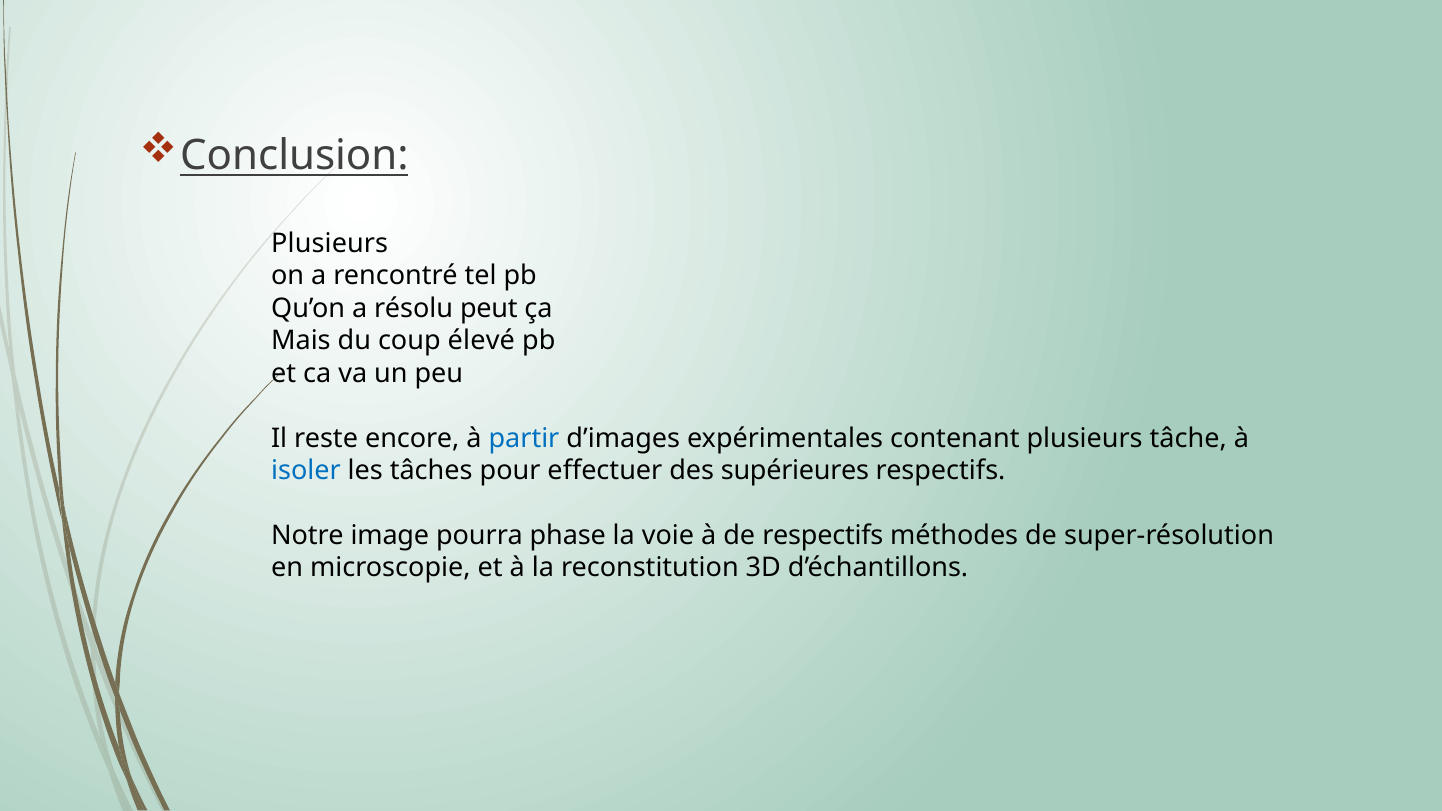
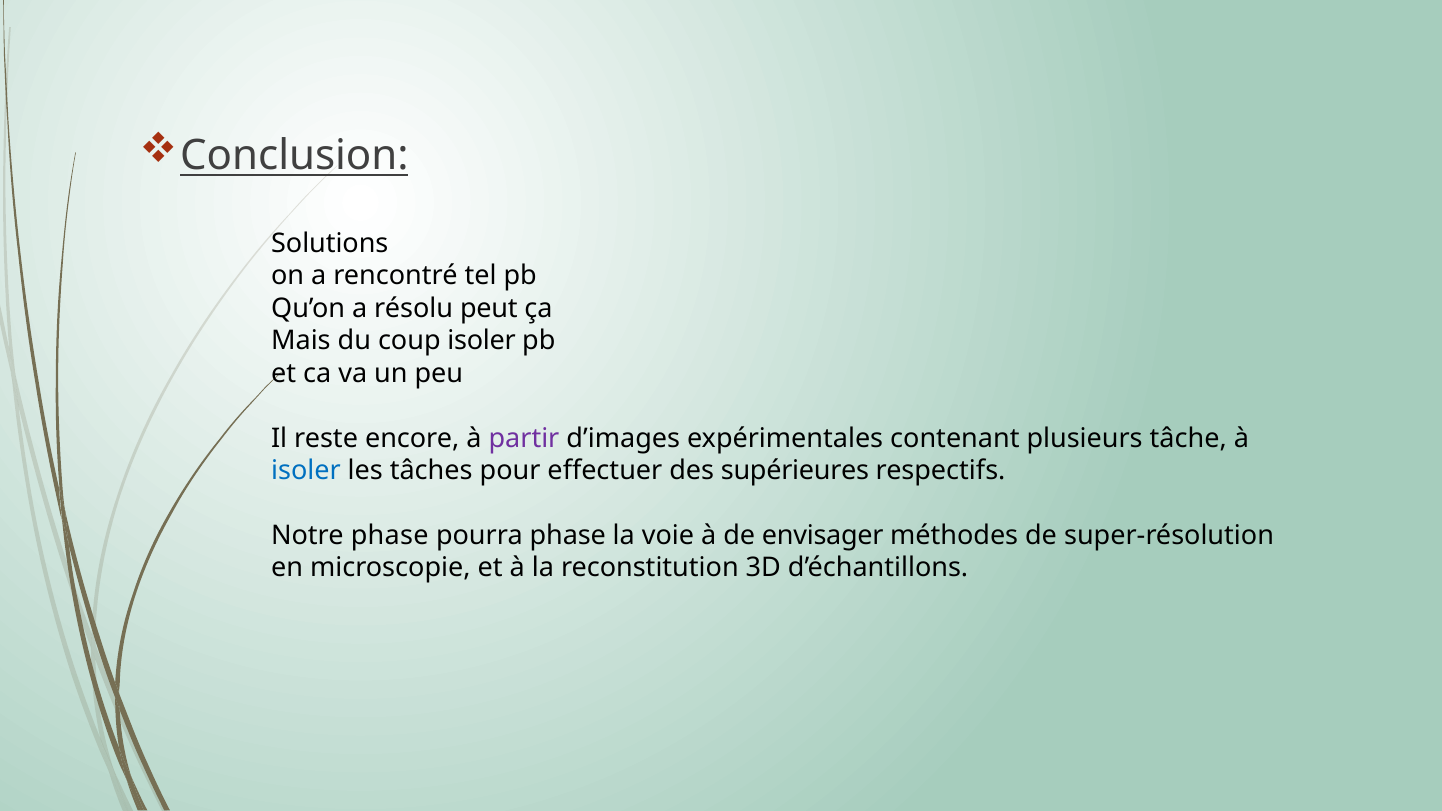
Plusieurs: Plusieurs -> Solutions (330, 244)
coup élevé: élevé -> isoler (482, 341)
partir colour: blue -> purple (524, 438)
Notre image: image -> phase (390, 536)
de respectifs: respectifs -> envisager (823, 536)
